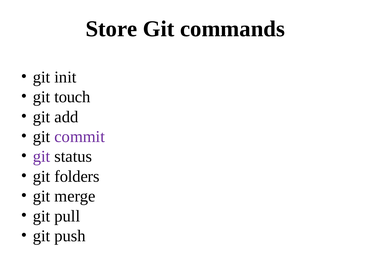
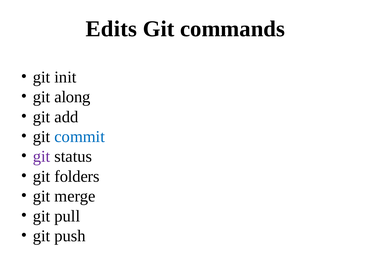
Store: Store -> Edits (111, 29)
touch: touch -> along (72, 97)
commit colour: purple -> blue (80, 137)
